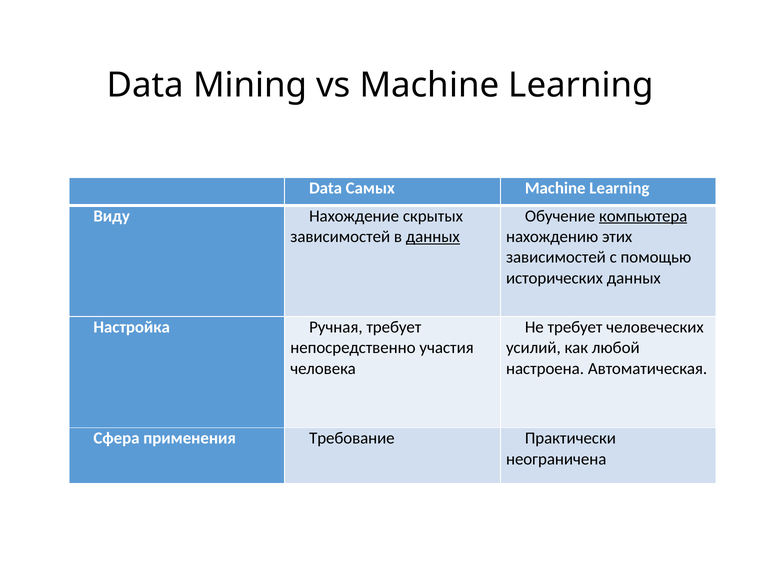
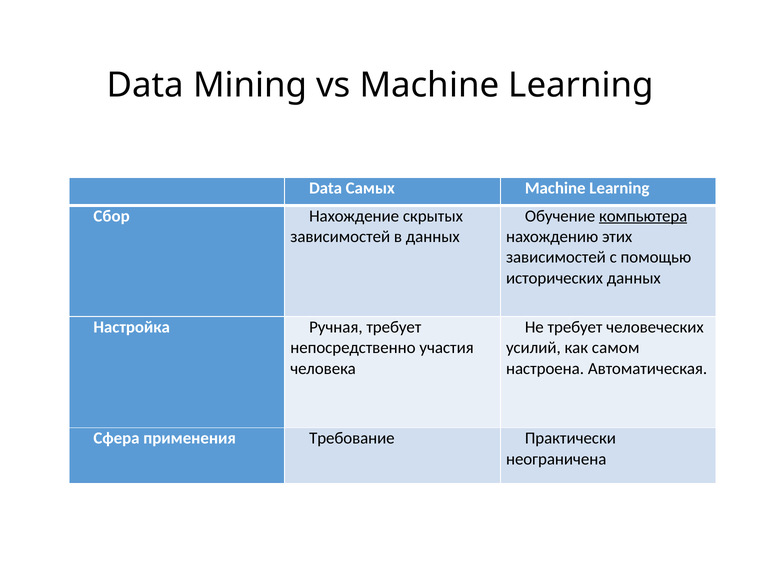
Виду: Виду -> Сбор (112, 216)
данных underline: present -> none (433, 237)
любой: любой -> самом (616, 348)
